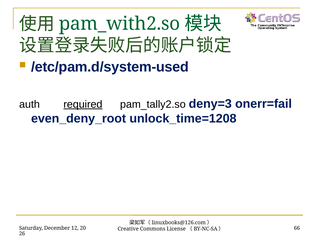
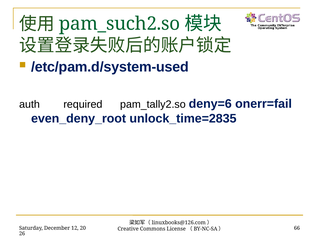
pam_with2.so: pam_with2.so -> pam_such2.so (119, 24)
required underline: present -> none (83, 104)
deny=3: deny=3 -> deny=6 (210, 104)
unlock_time=1208: unlock_time=1208 -> unlock_time=2835 (183, 119)
